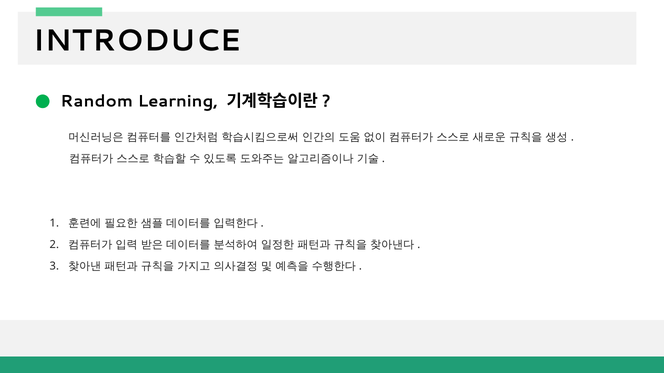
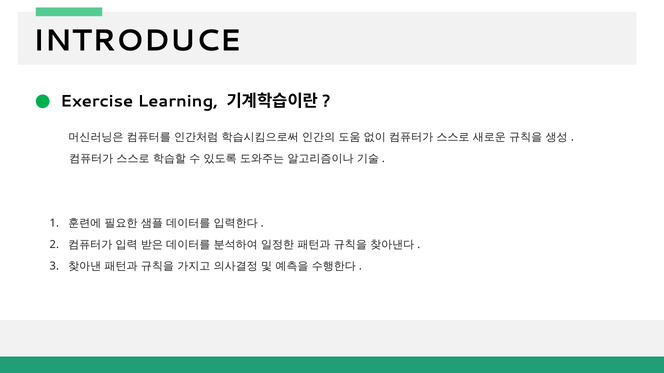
Random: Random -> Exercise (97, 101)
